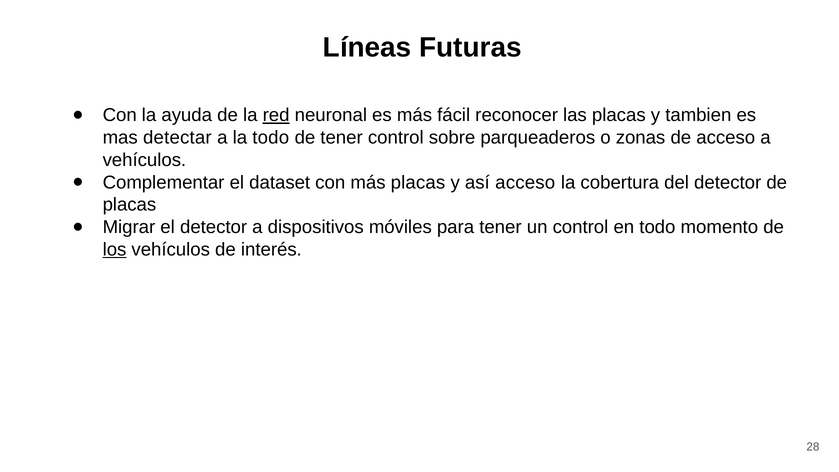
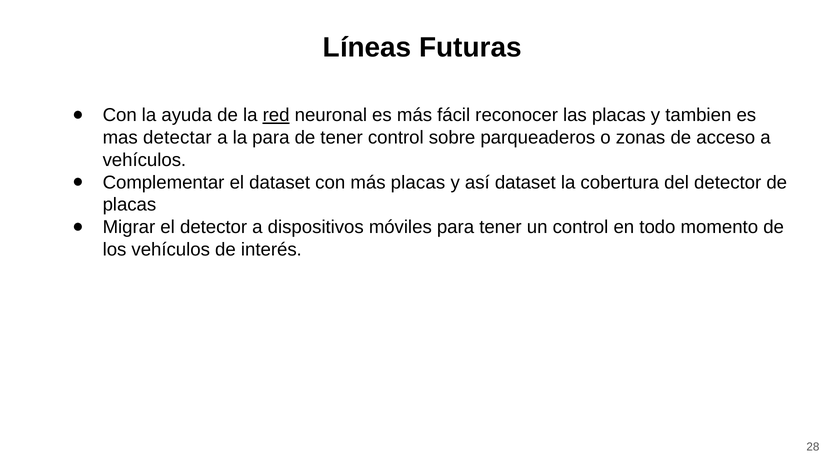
la todo: todo -> para (271, 138)
así acceso: acceso -> dataset (525, 182)
los underline: present -> none (115, 249)
